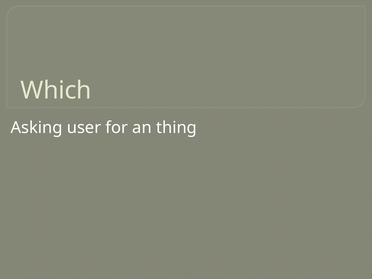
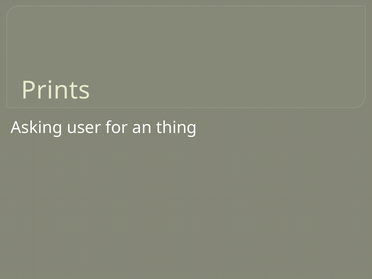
Which: Which -> Prints (56, 90)
